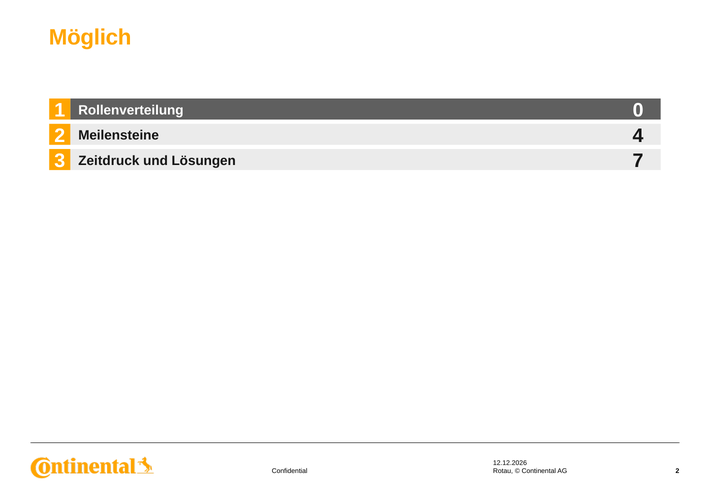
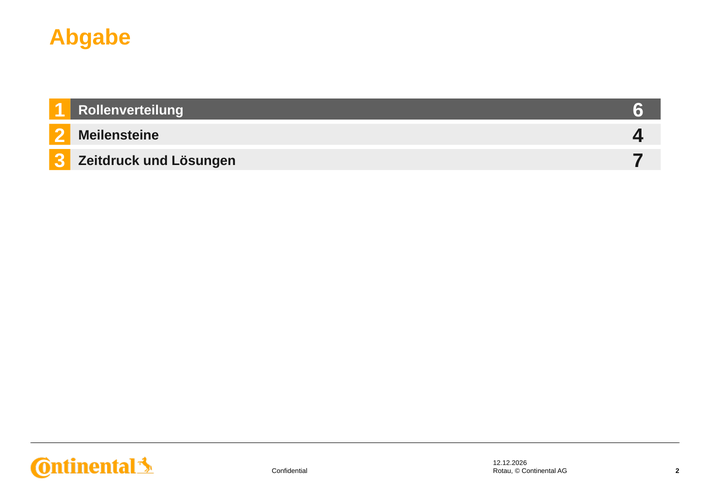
Möglich: Möglich -> Abgabe (90, 37)
0: 0 -> 6 (638, 110)
